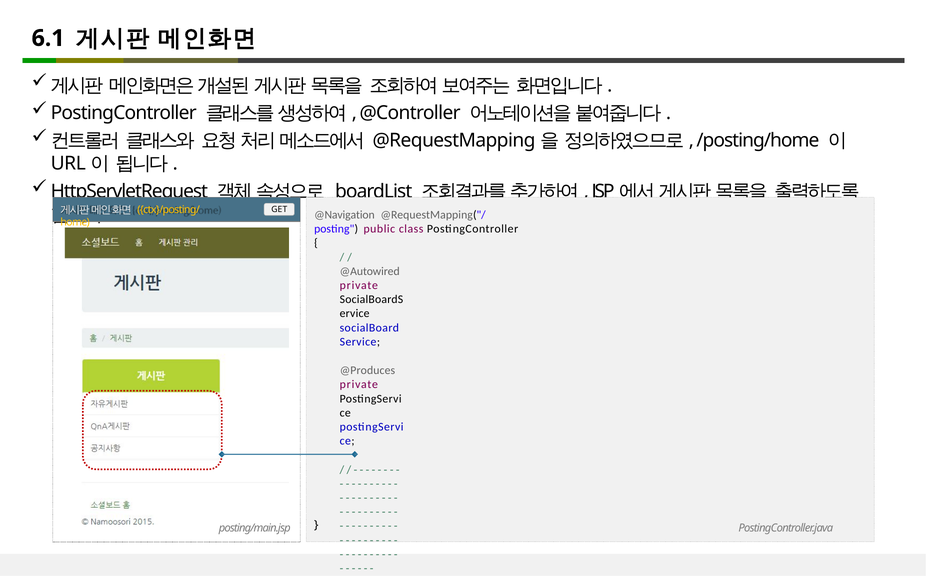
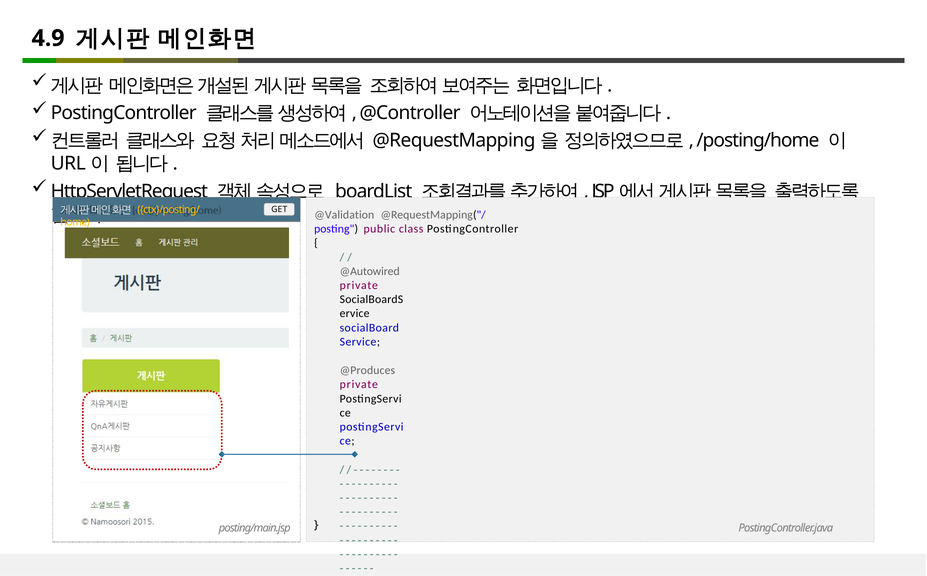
6.1: 6.1 -> 4.9 (48, 38)
@Navigation: @Navigation -> @Validation (344, 215)
